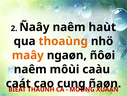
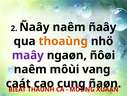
naêm haùt: haùt -> ñaây (102, 27)
maây colour: orange -> purple (28, 55)
caàu: caàu -> vang (96, 69)
